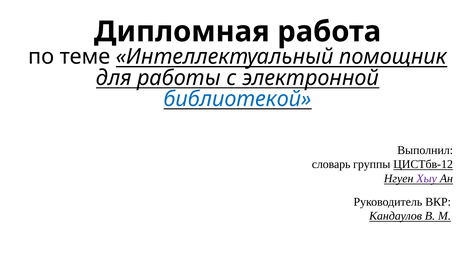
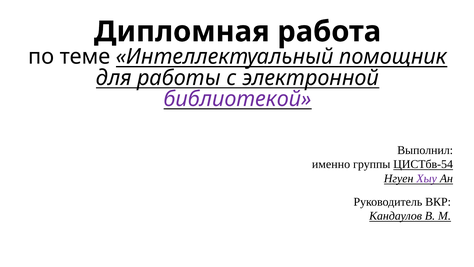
библиотекой colour: blue -> purple (238, 99)
словарь: словарь -> именно (331, 164)
ЦИСТбв-12: ЦИСТбв-12 -> ЦИСТбв-54 (423, 164)
